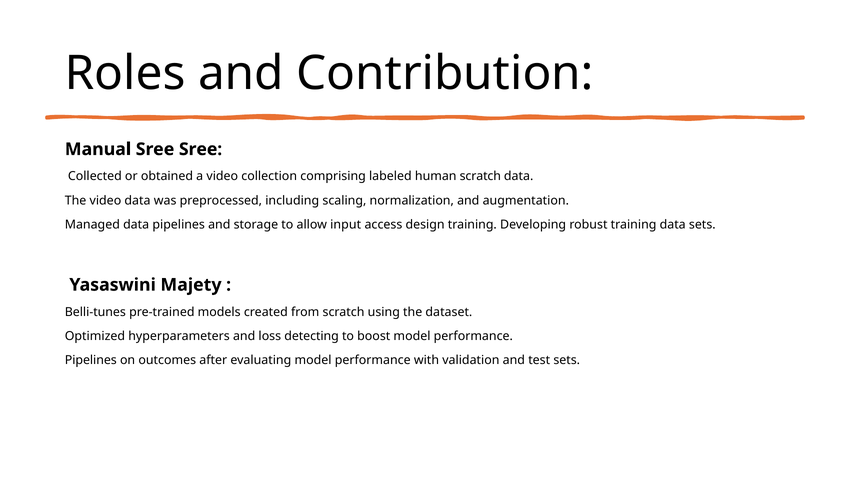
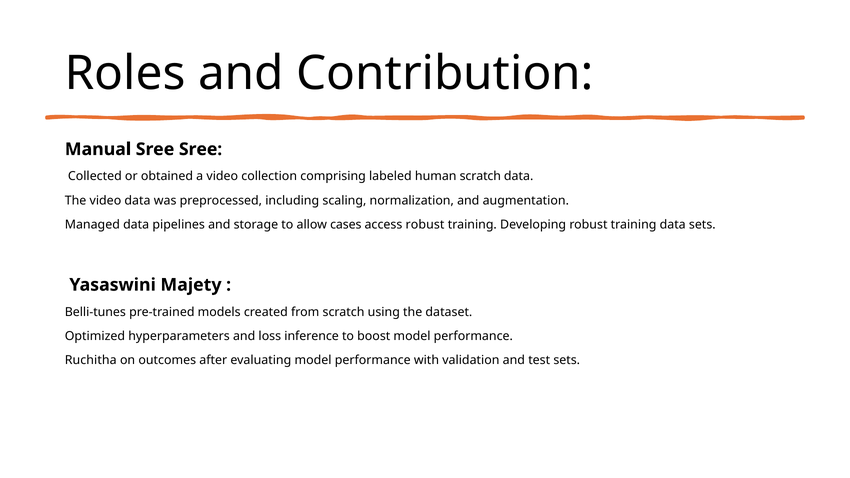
input: input -> cases (346, 225)
access design: design -> robust (425, 225)
detecting: detecting -> inference (312, 336)
Pipelines: Pipelines -> Ruchitha (91, 360)
